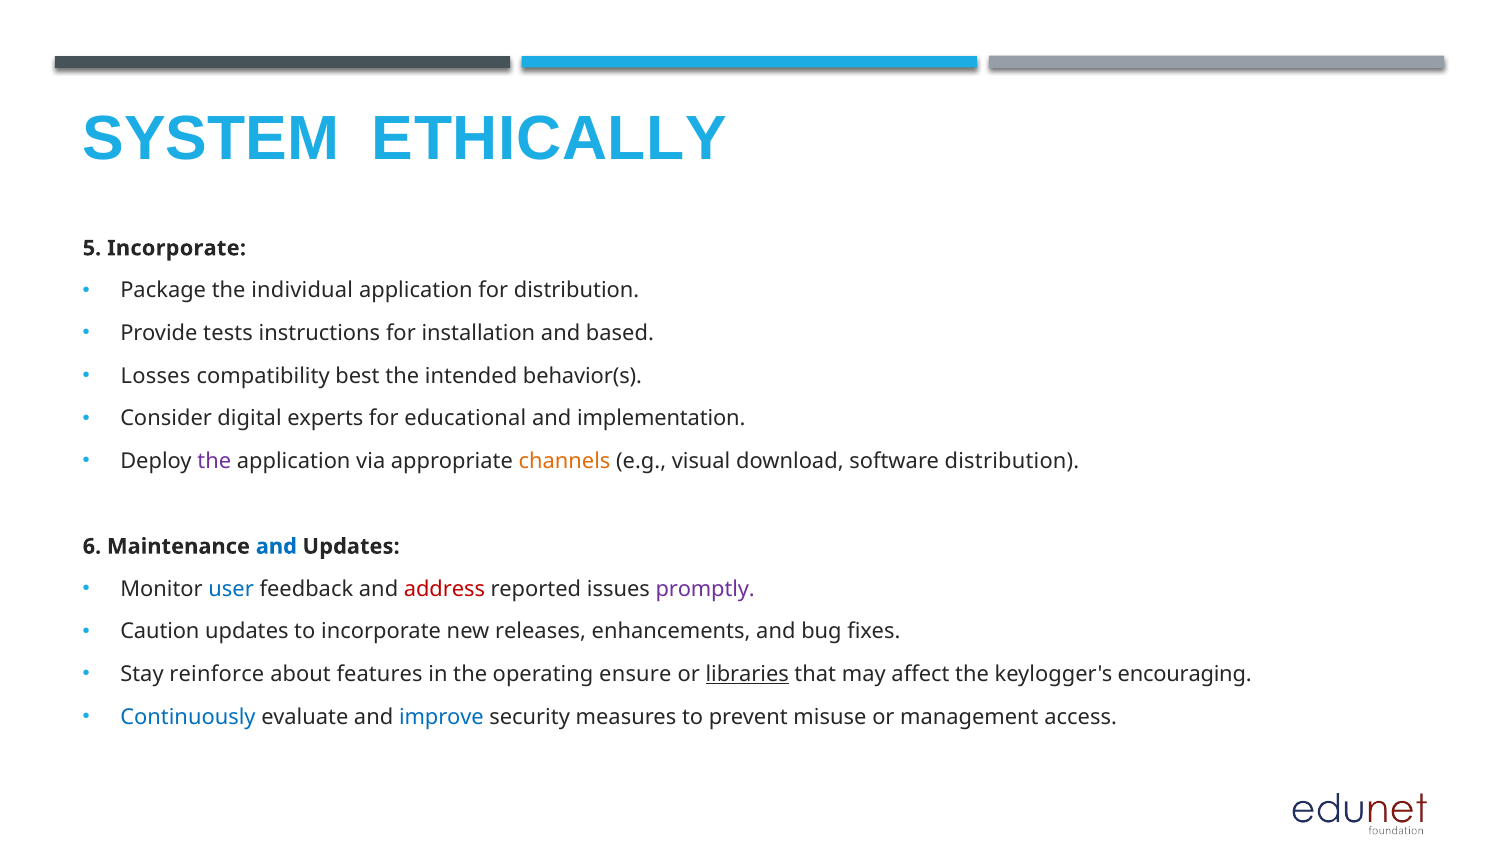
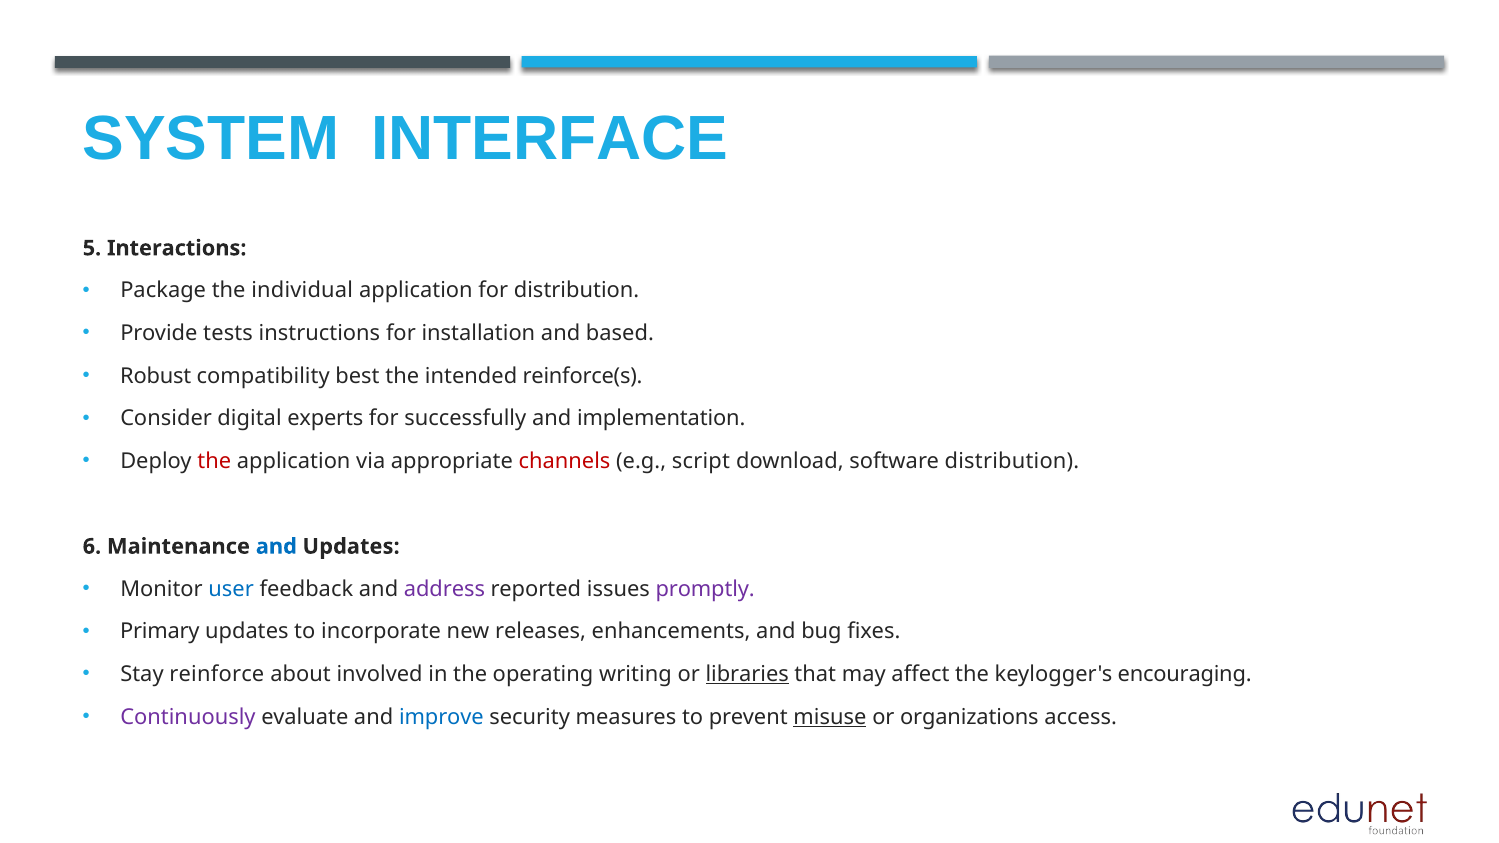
ETHICALLY: ETHICALLY -> INTERFACE (550, 139)
5 Incorporate: Incorporate -> Interactions (177, 248)
Losses: Losses -> Robust (156, 376)
behavior(s: behavior(s -> reinforce(s (583, 376)
educational: educational -> successfully (465, 419)
the colour: purple -> red (214, 461)
channels colour: orange -> red (564, 461)
visual: visual -> script (701, 461)
address colour: red -> purple (444, 589)
Caution: Caution -> Primary (160, 632)
features: features -> involved (380, 674)
ensure: ensure -> writing (635, 674)
Continuously colour: blue -> purple (188, 717)
misuse underline: none -> present (830, 717)
management: management -> organizations (969, 717)
